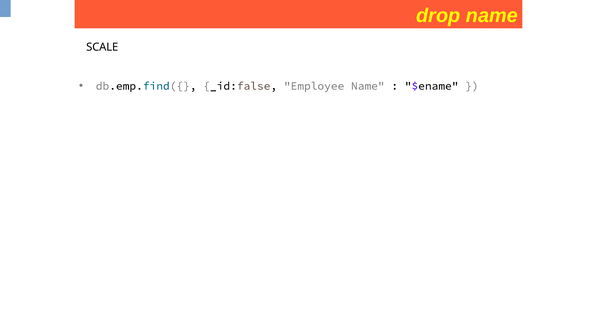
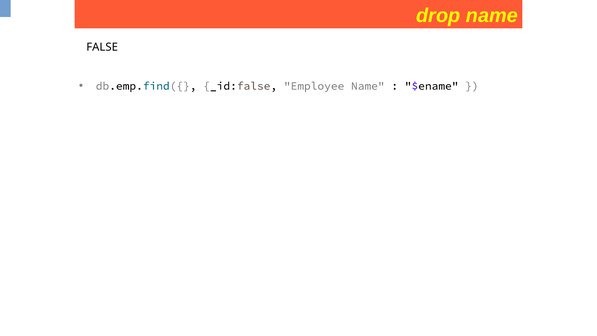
SCALE: SCALE -> FALSE (102, 47)
